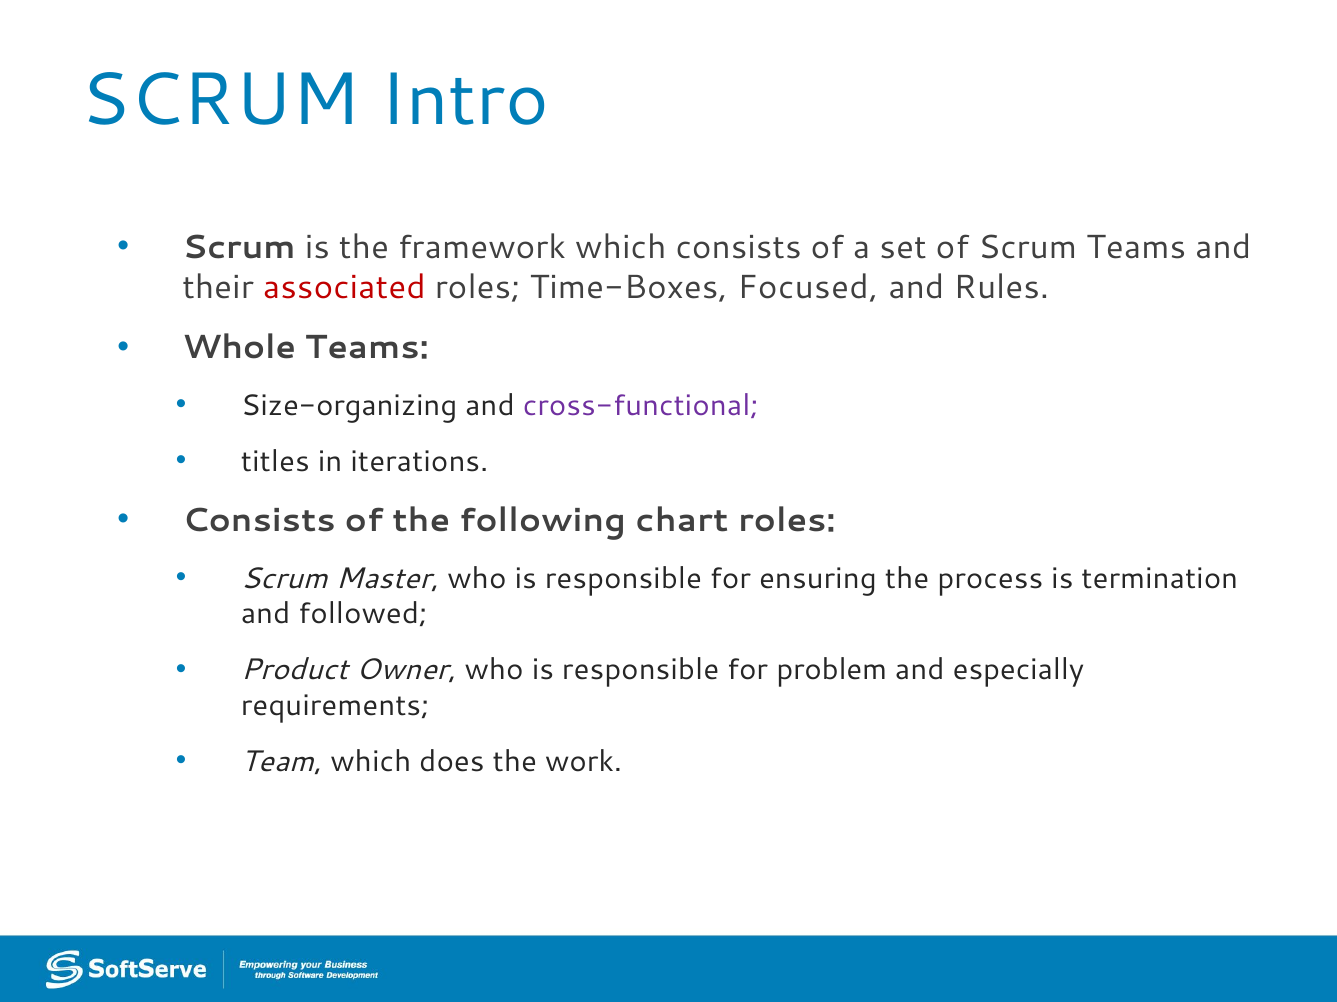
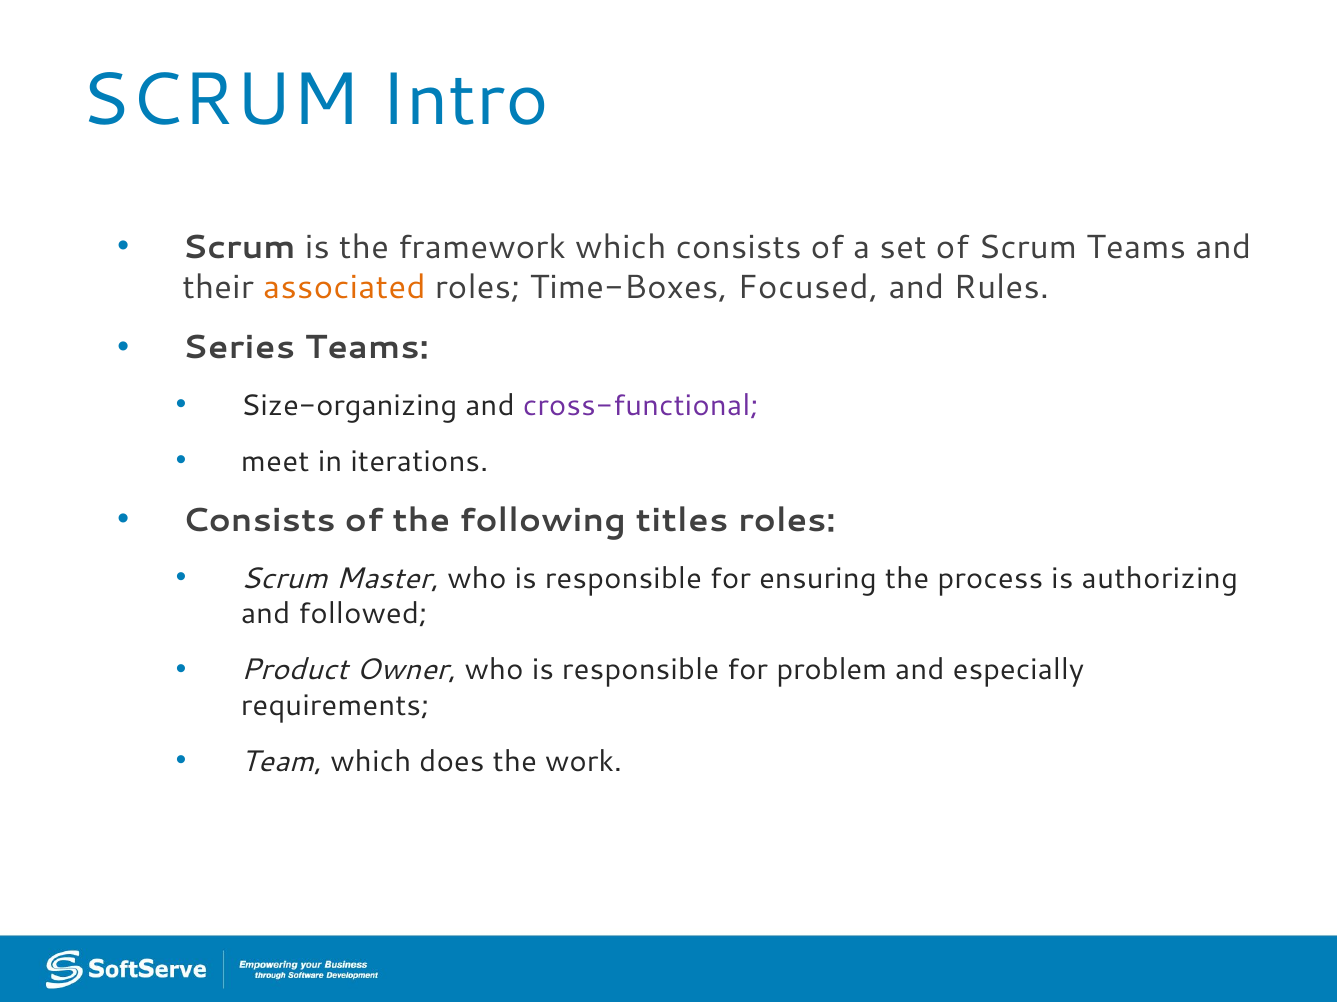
associated colour: red -> orange (344, 288)
Whole: Whole -> Series (239, 348)
titles: titles -> meet (275, 462)
chart: chart -> titles (682, 521)
termination: termination -> authorizing (1160, 579)
